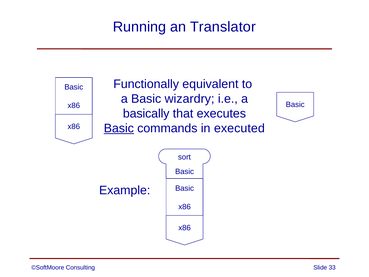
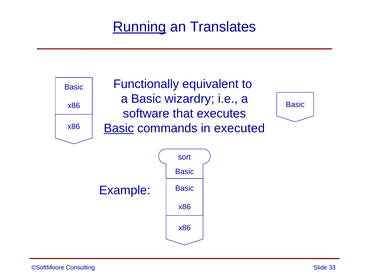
Running underline: none -> present (140, 27)
Translator: Translator -> Translates (223, 27)
basically: basically -> software (146, 113)
